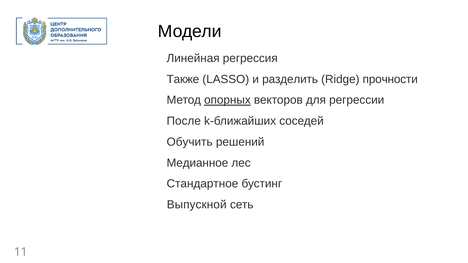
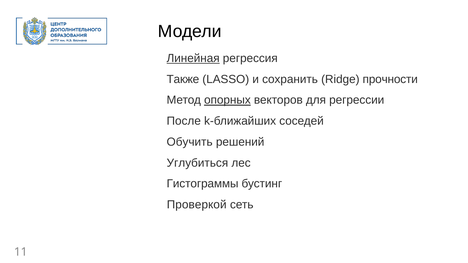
Линейная underline: none -> present (193, 58)
разделить: разделить -> сохранить (290, 79)
Медианное: Медианное -> Углубиться (197, 163)
Стандартное: Стандартное -> Гистограммы (203, 184)
Выпускной: Выпускной -> Проверкой (197, 205)
